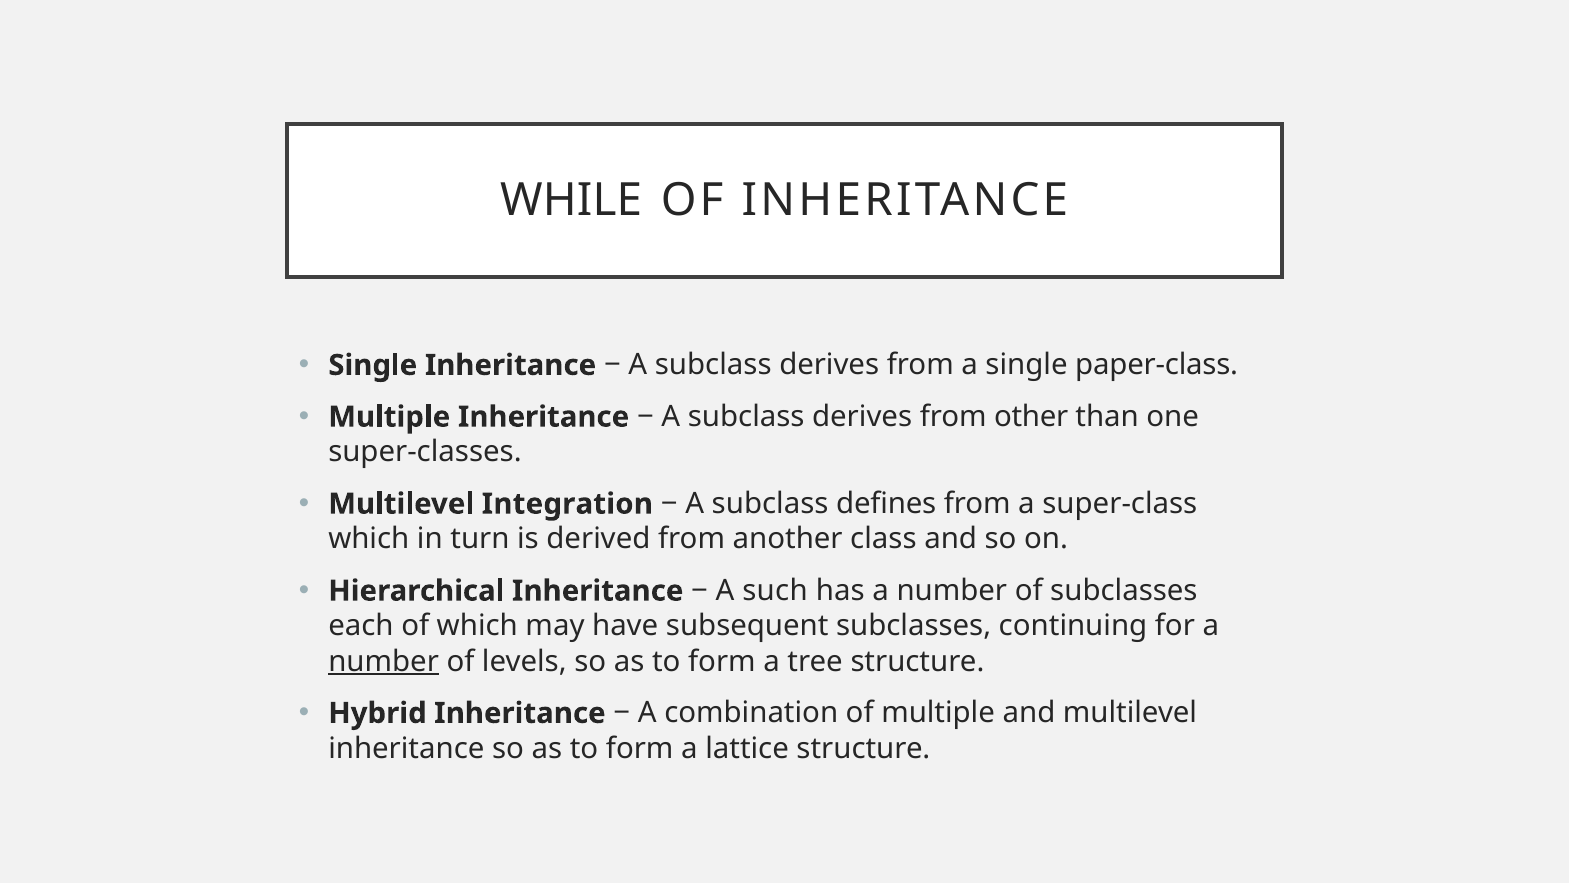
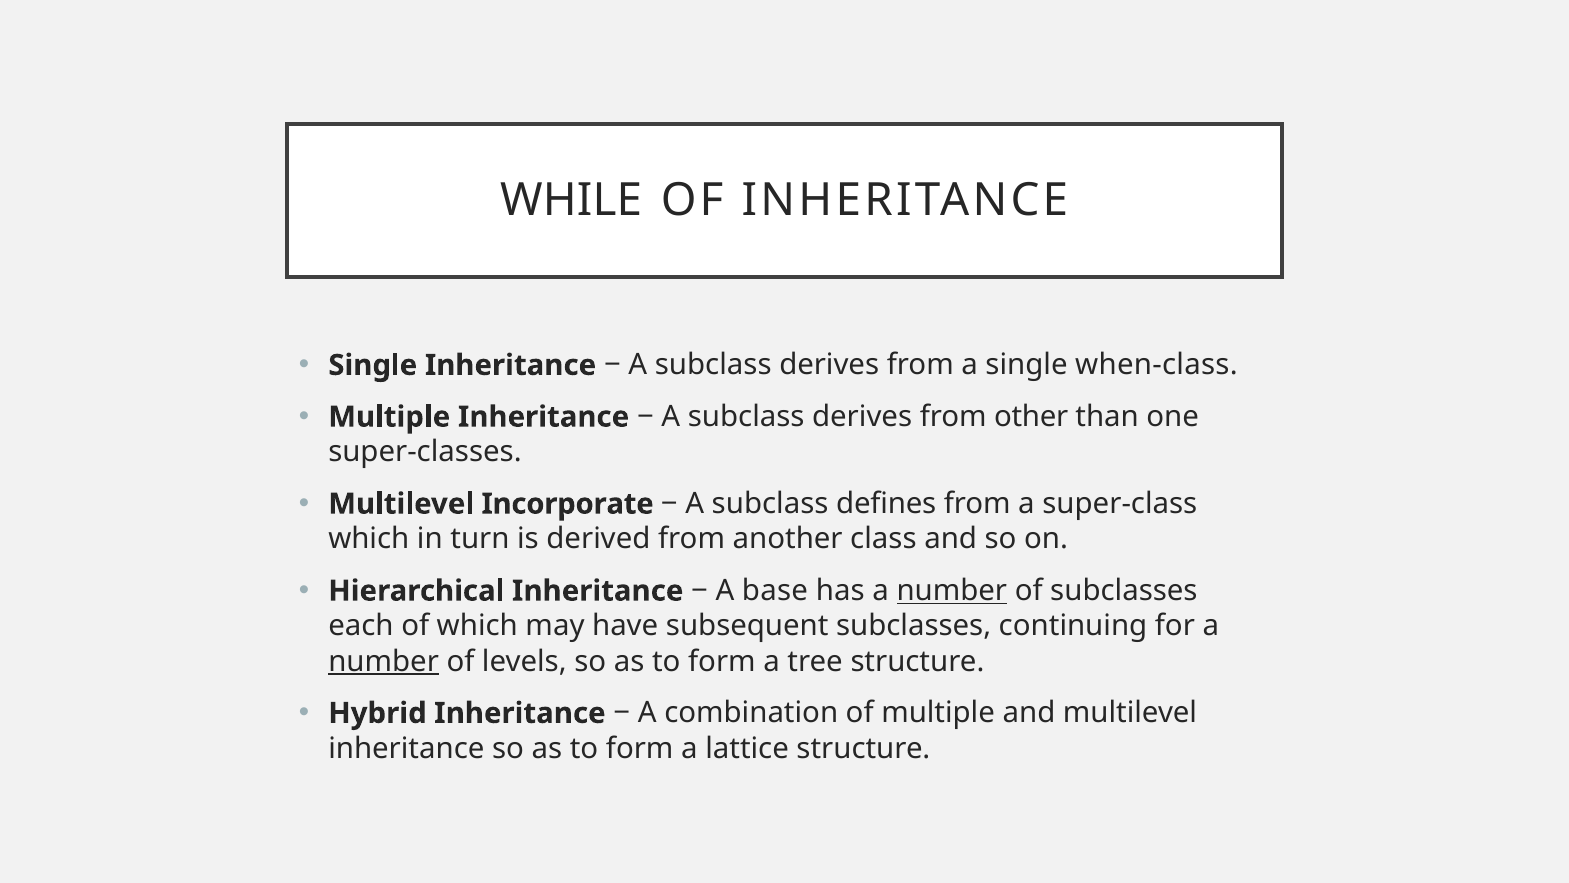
paper-class: paper-class -> when-class (1156, 365)
Integration: Integration -> Incorporate (568, 504)
such: such -> base (775, 591)
number underline: none -> present (952, 591)
